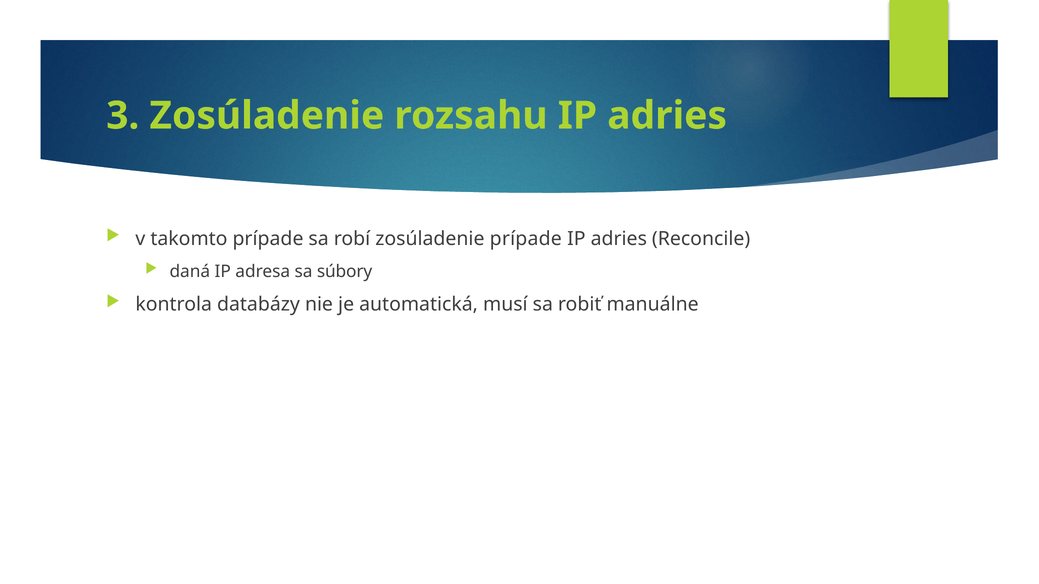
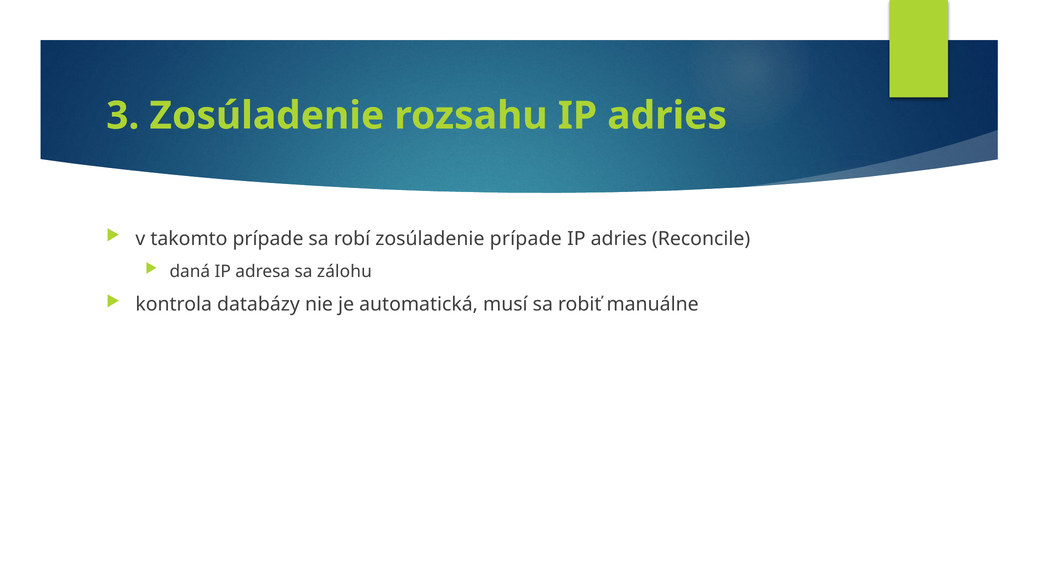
súbory: súbory -> zálohu (344, 272)
